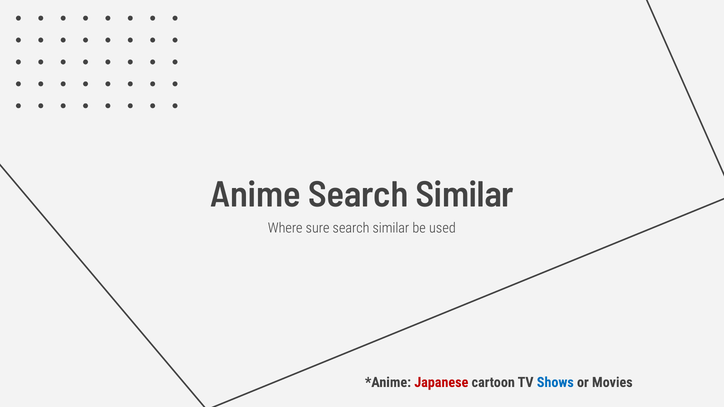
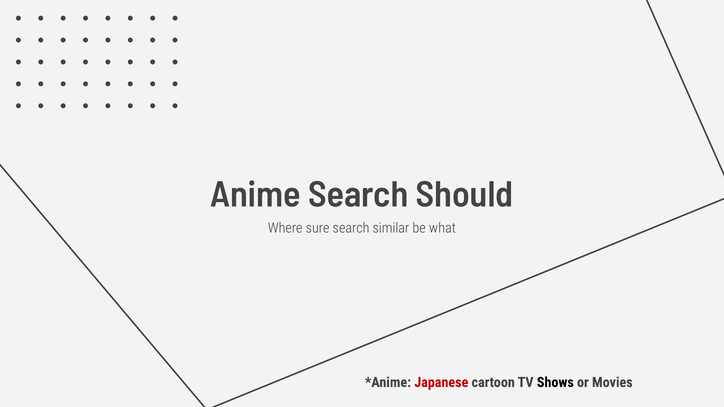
Anime Search Similar: Similar -> Should (465, 195)
used: used -> what (442, 228)
Shows colour: blue -> black (555, 383)
